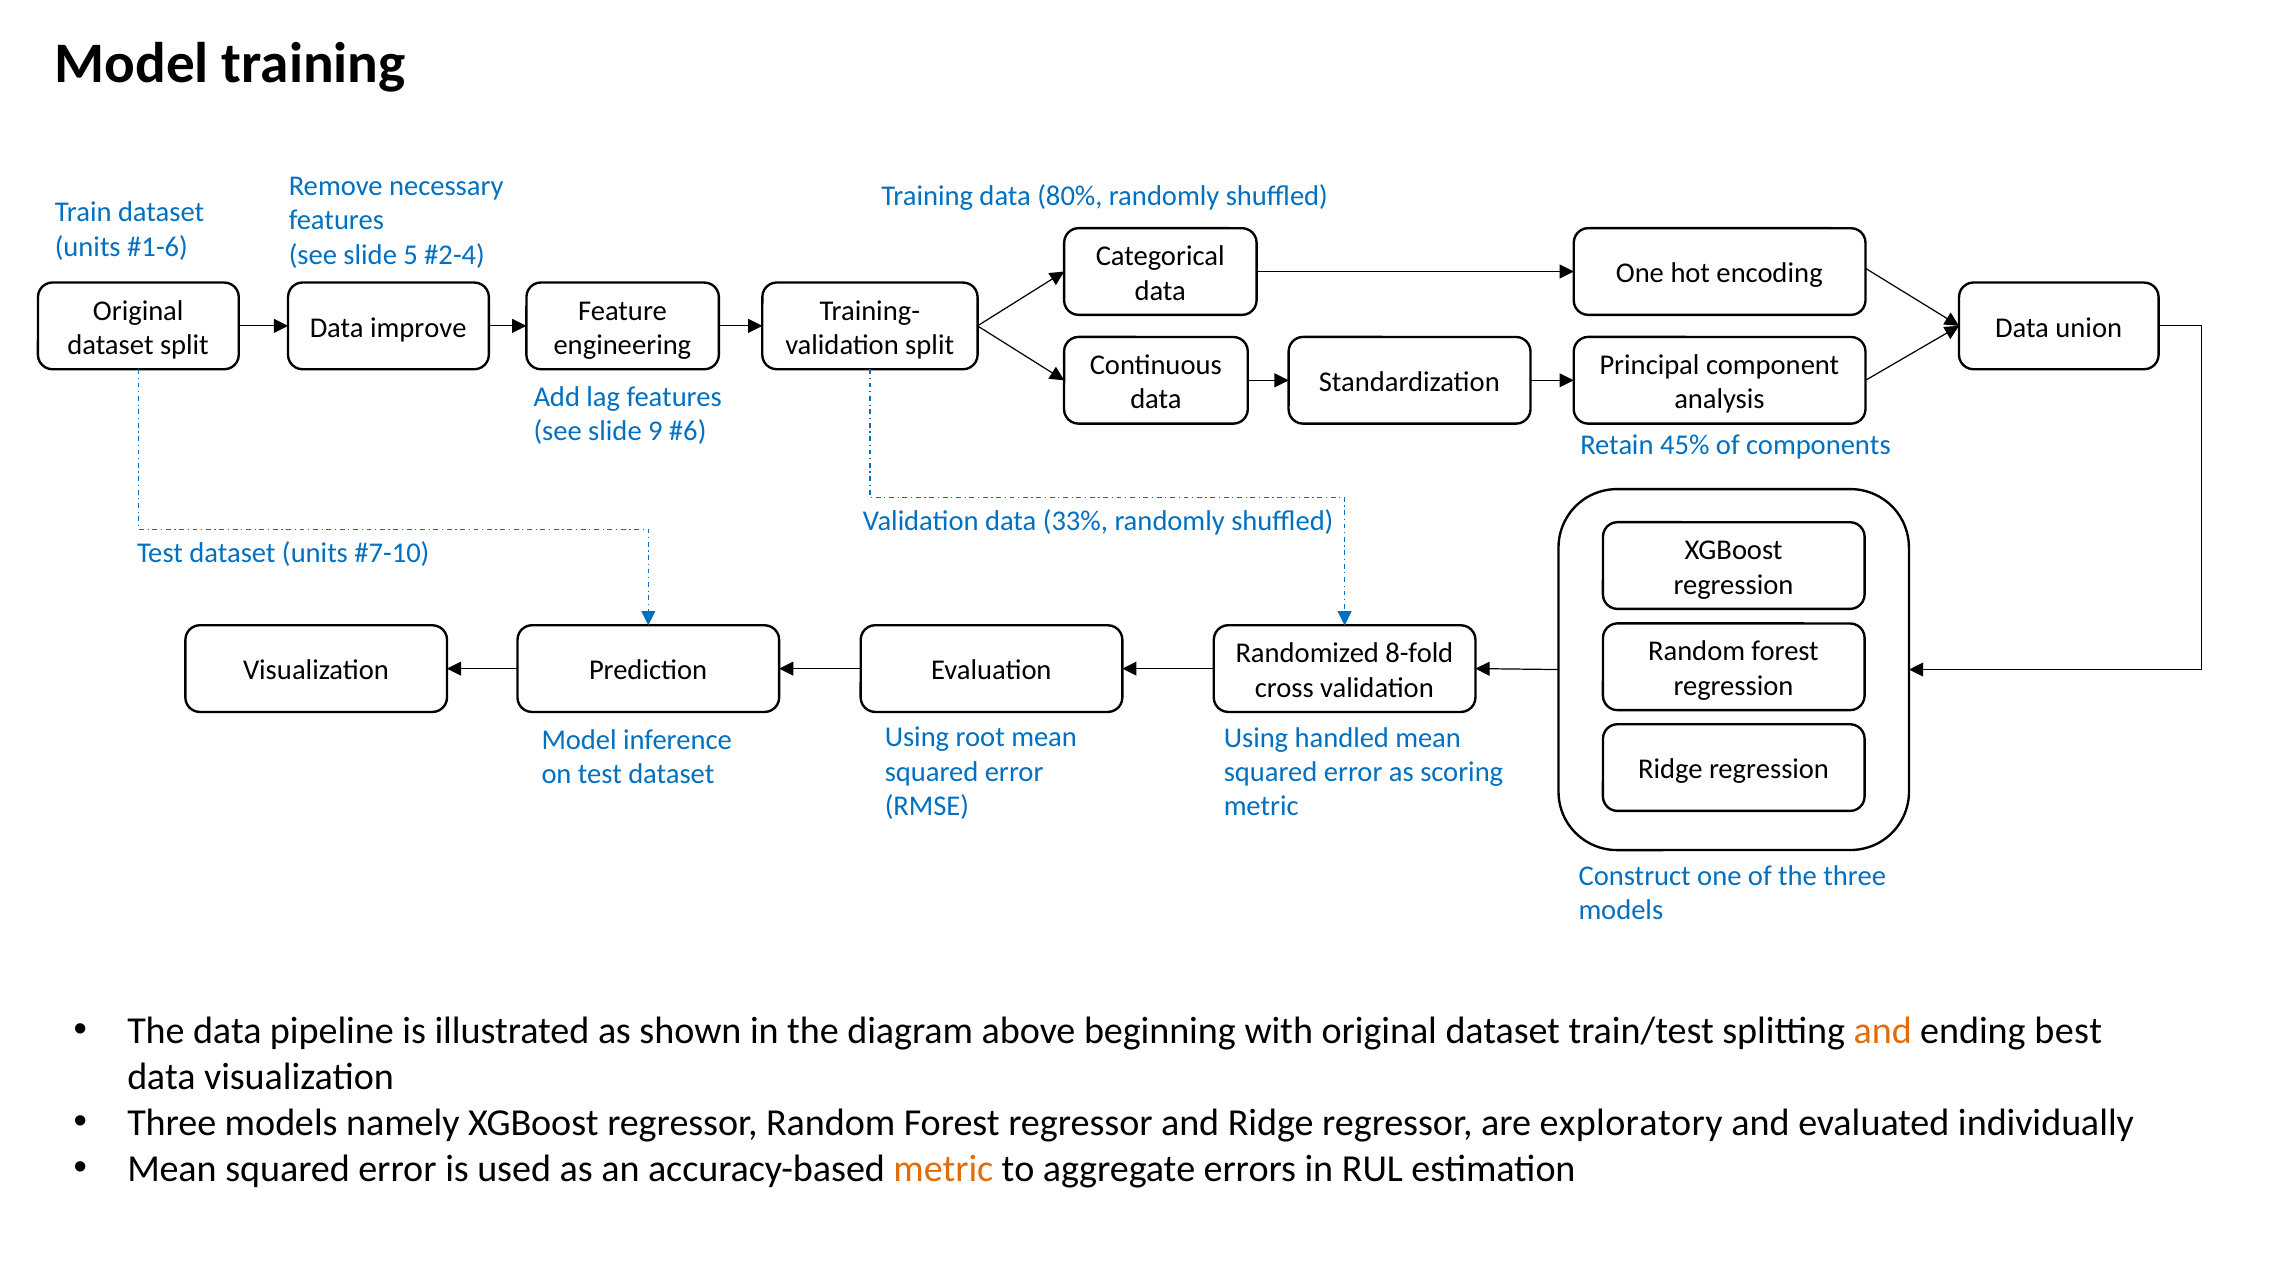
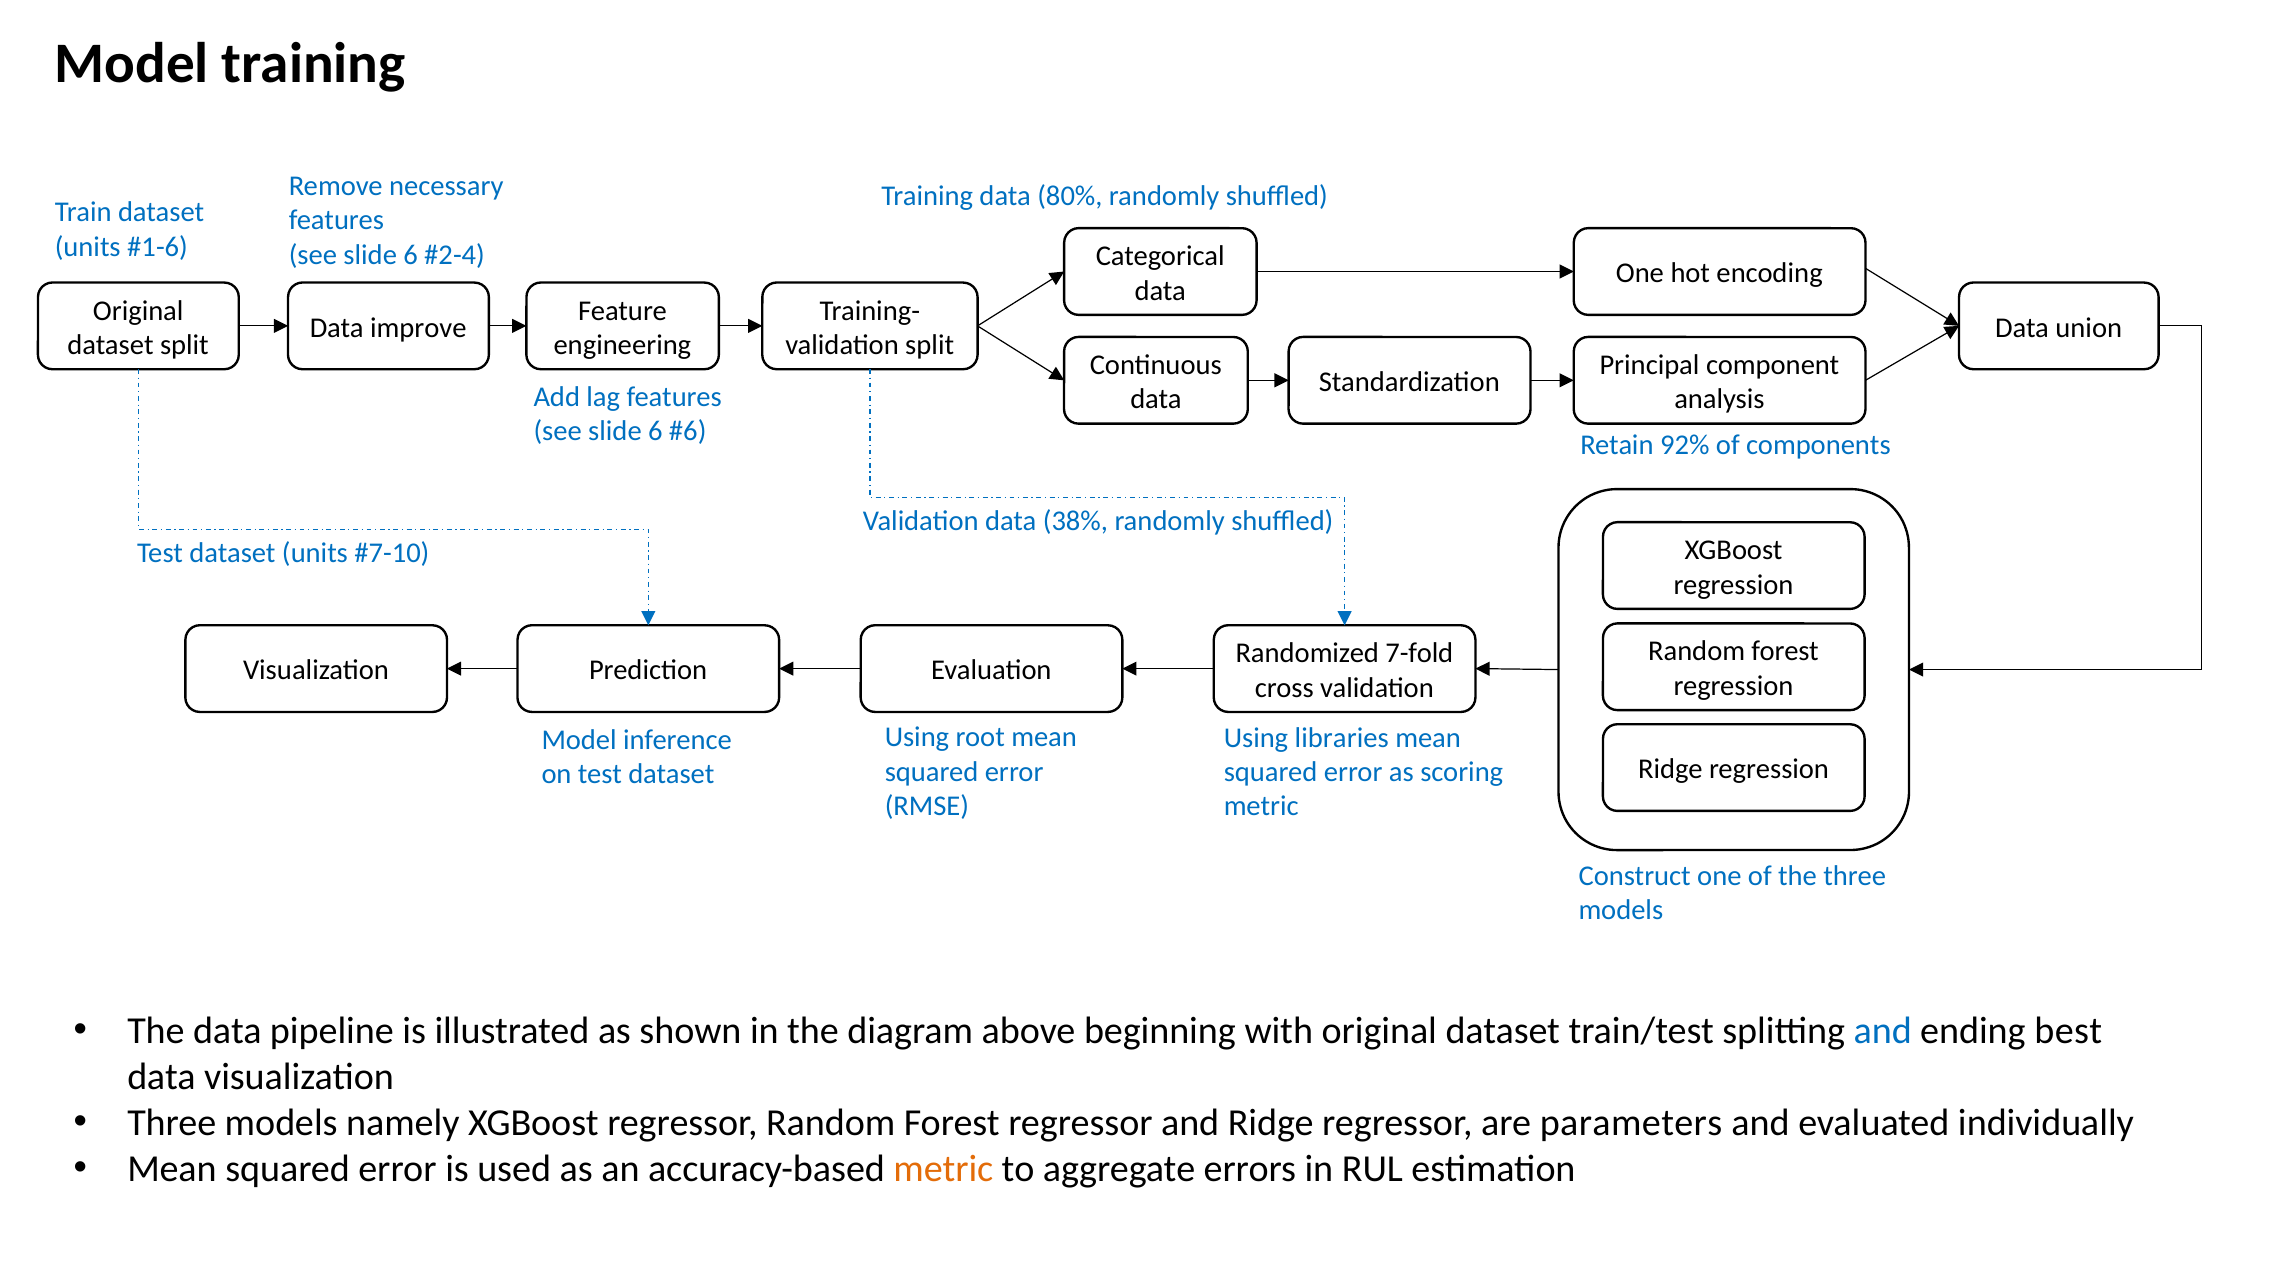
5: 5 -> 6 (411, 255)
9: 9 -> 6 (655, 431)
45%: 45% -> 92% (1685, 445)
33%: 33% -> 38% (1075, 521)
8-fold: 8-fold -> 7-fold (1419, 653)
handled: handled -> libraries (1342, 738)
and colour: orange -> blue (1883, 1031)
exploratory: exploratory -> parameters (1631, 1122)
